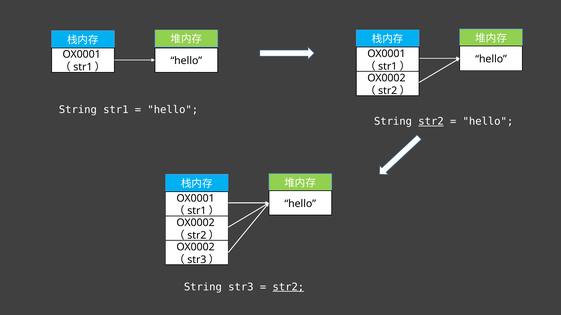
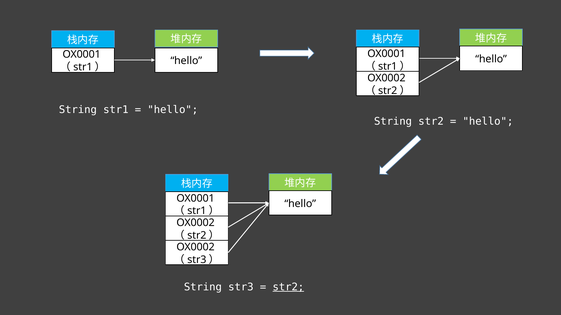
str2 underline: present -> none (431, 122)
